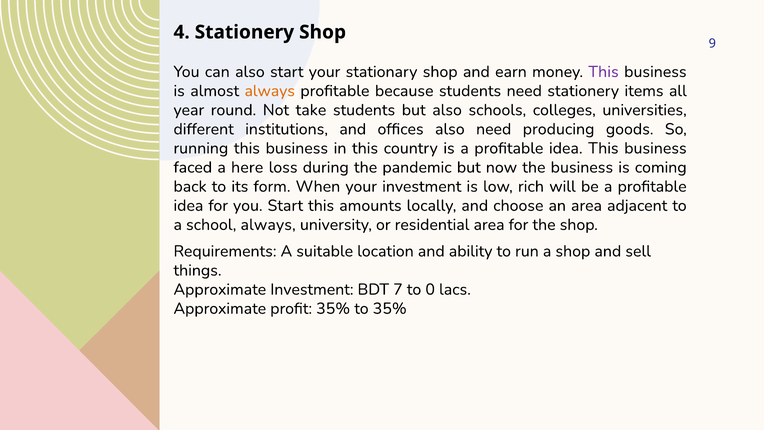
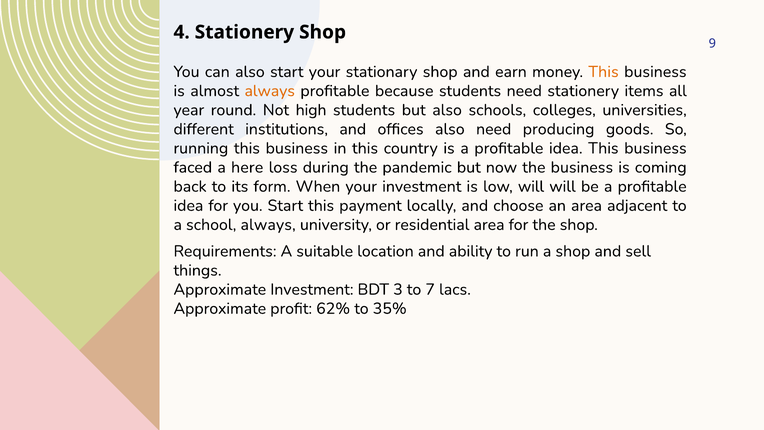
This colour: purple -> orange (604, 72)
take: take -> high (311, 110)
low rich: rich -> will (531, 186)
amounts: amounts -> payment (370, 205)
7: 7 -> 3 (398, 289)
0: 0 -> 7 (430, 289)
profit 35%: 35% -> 62% (333, 308)
